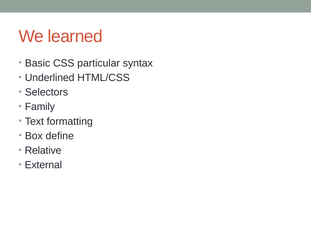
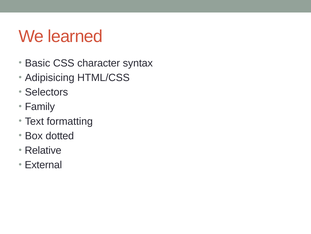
particular: particular -> character (99, 63)
Underlined: Underlined -> Adipisicing (50, 77)
define: define -> dotted (60, 135)
